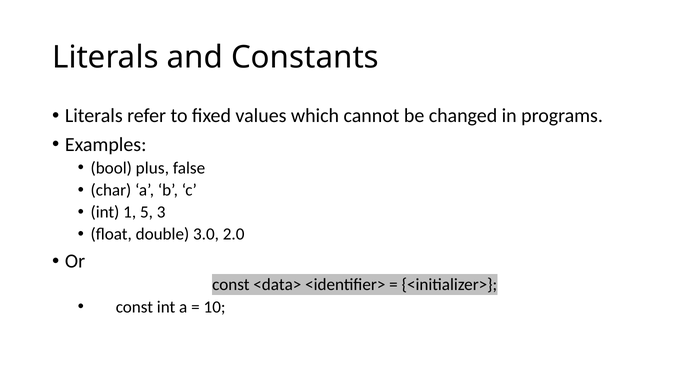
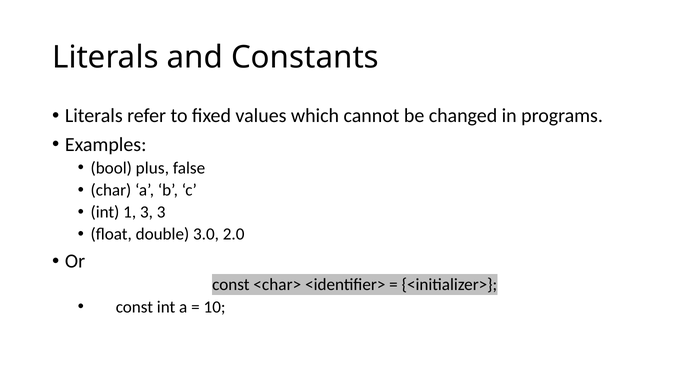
1 5: 5 -> 3 (147, 212)
<data>: <data> -> <char> (277, 285)
